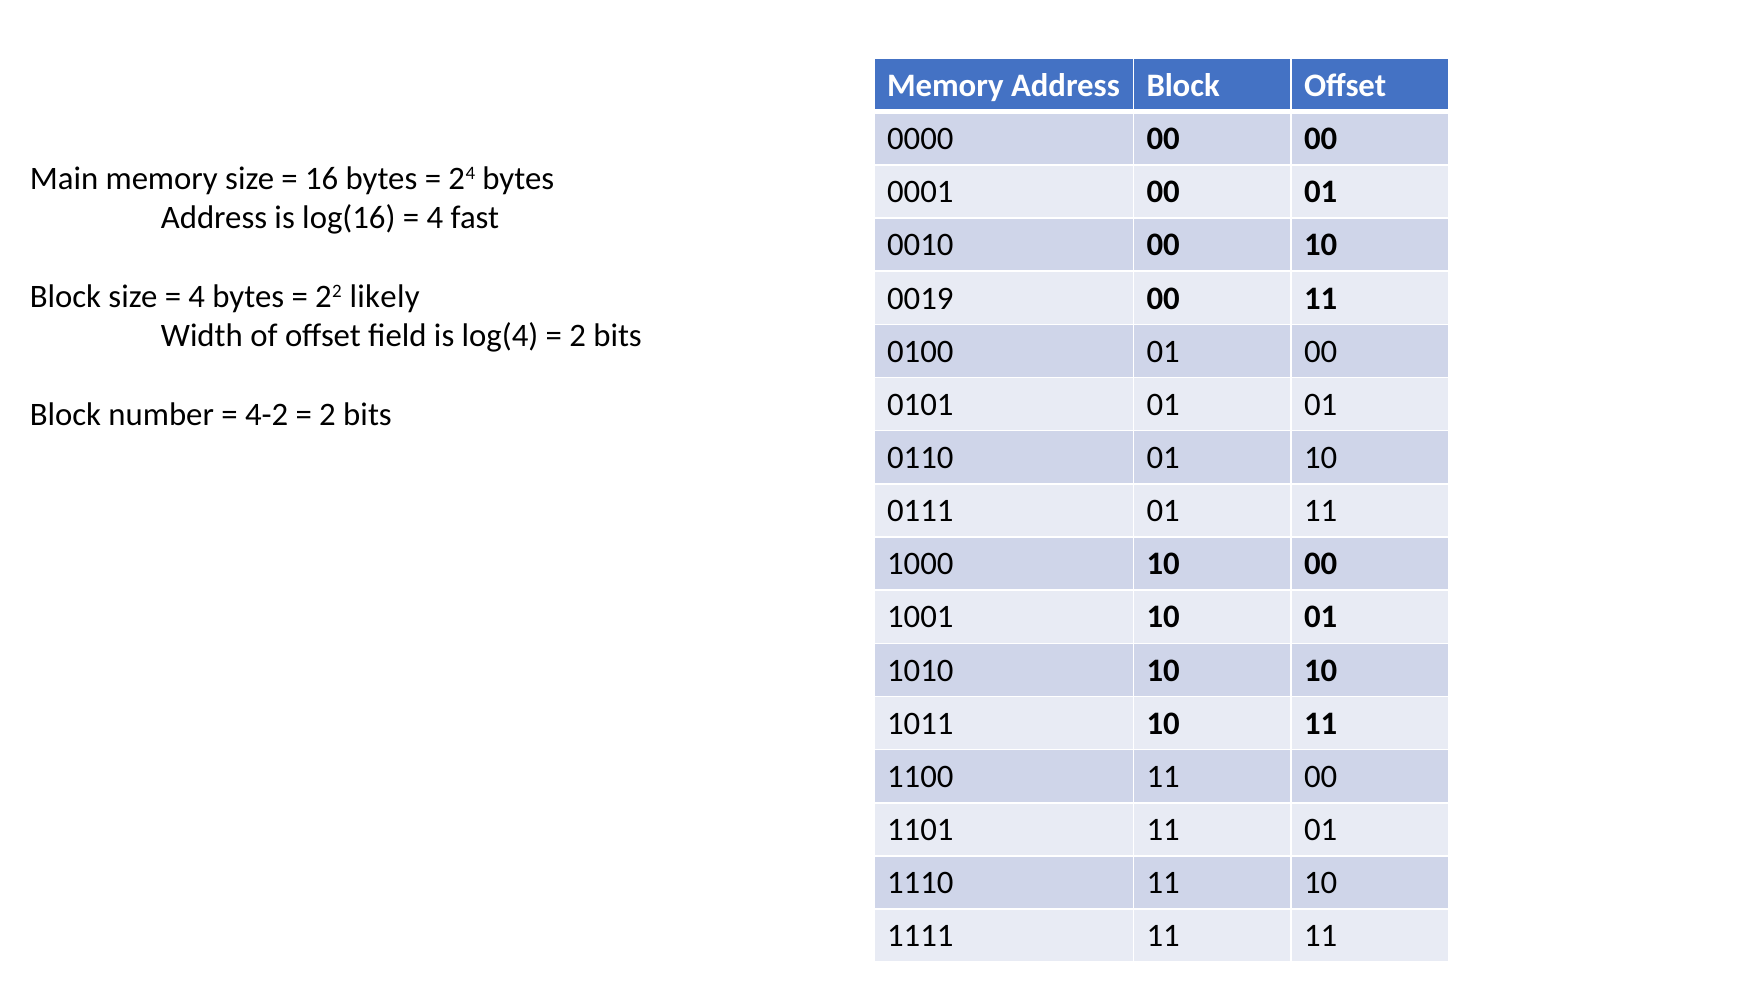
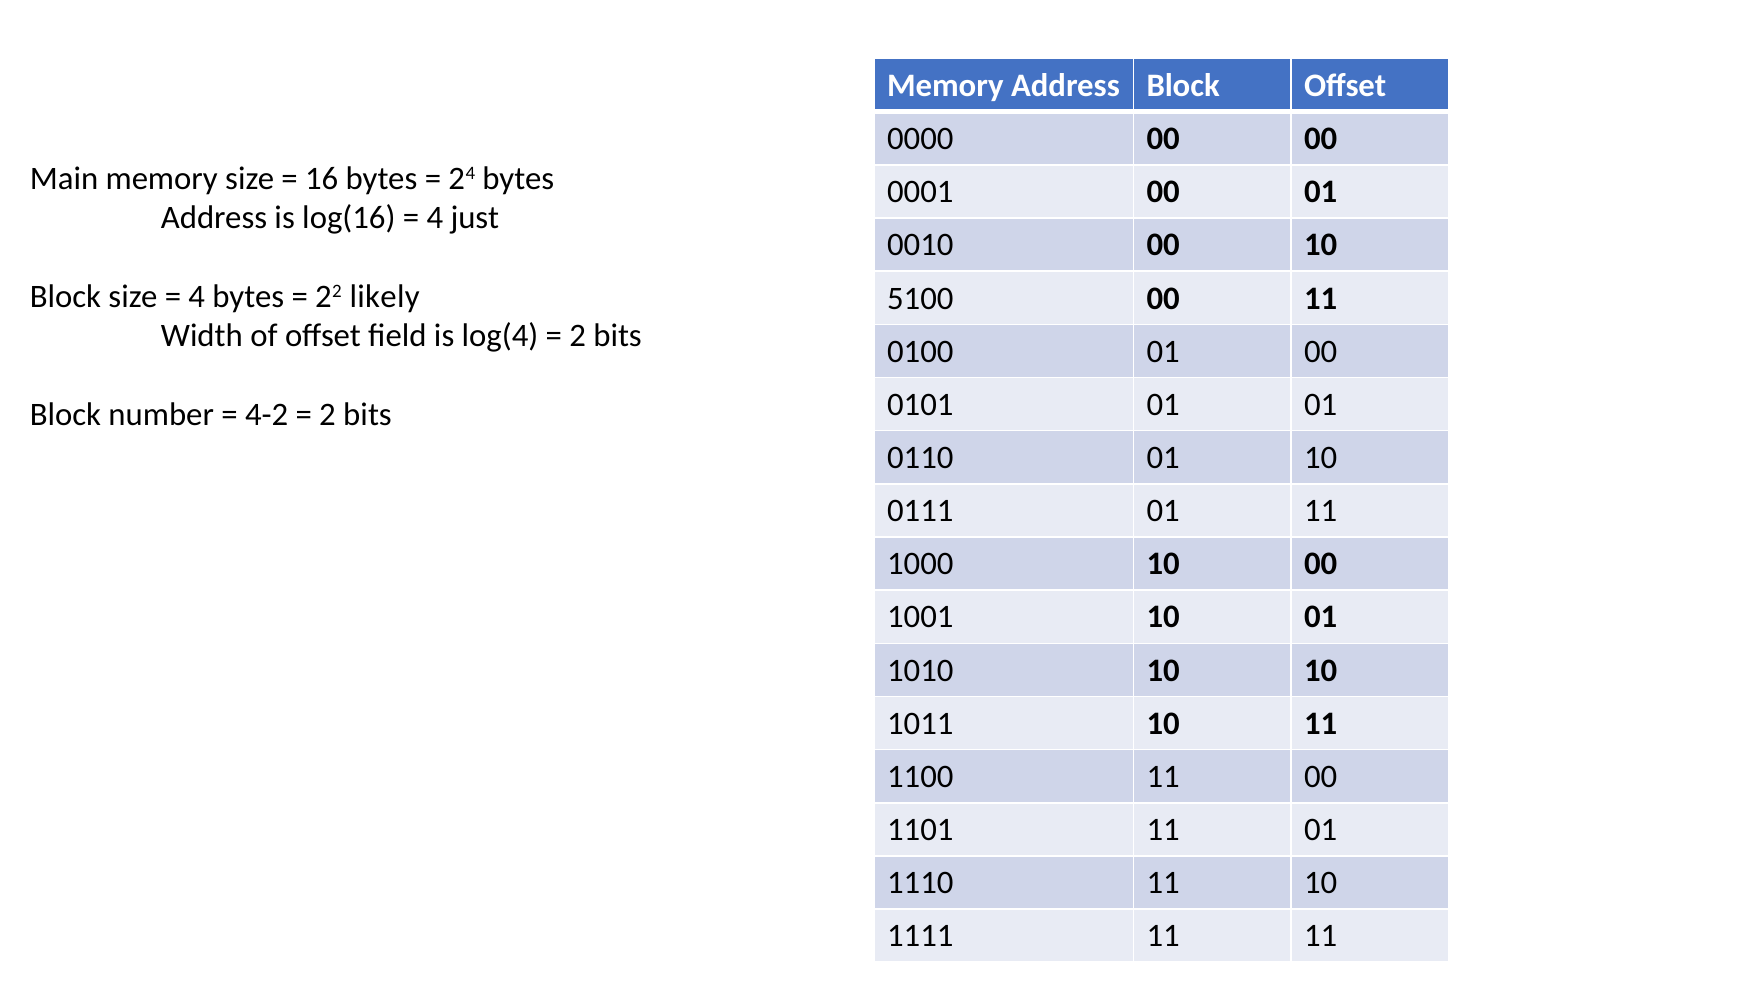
fast: fast -> just (475, 218)
0019: 0019 -> 5100 (920, 298)
